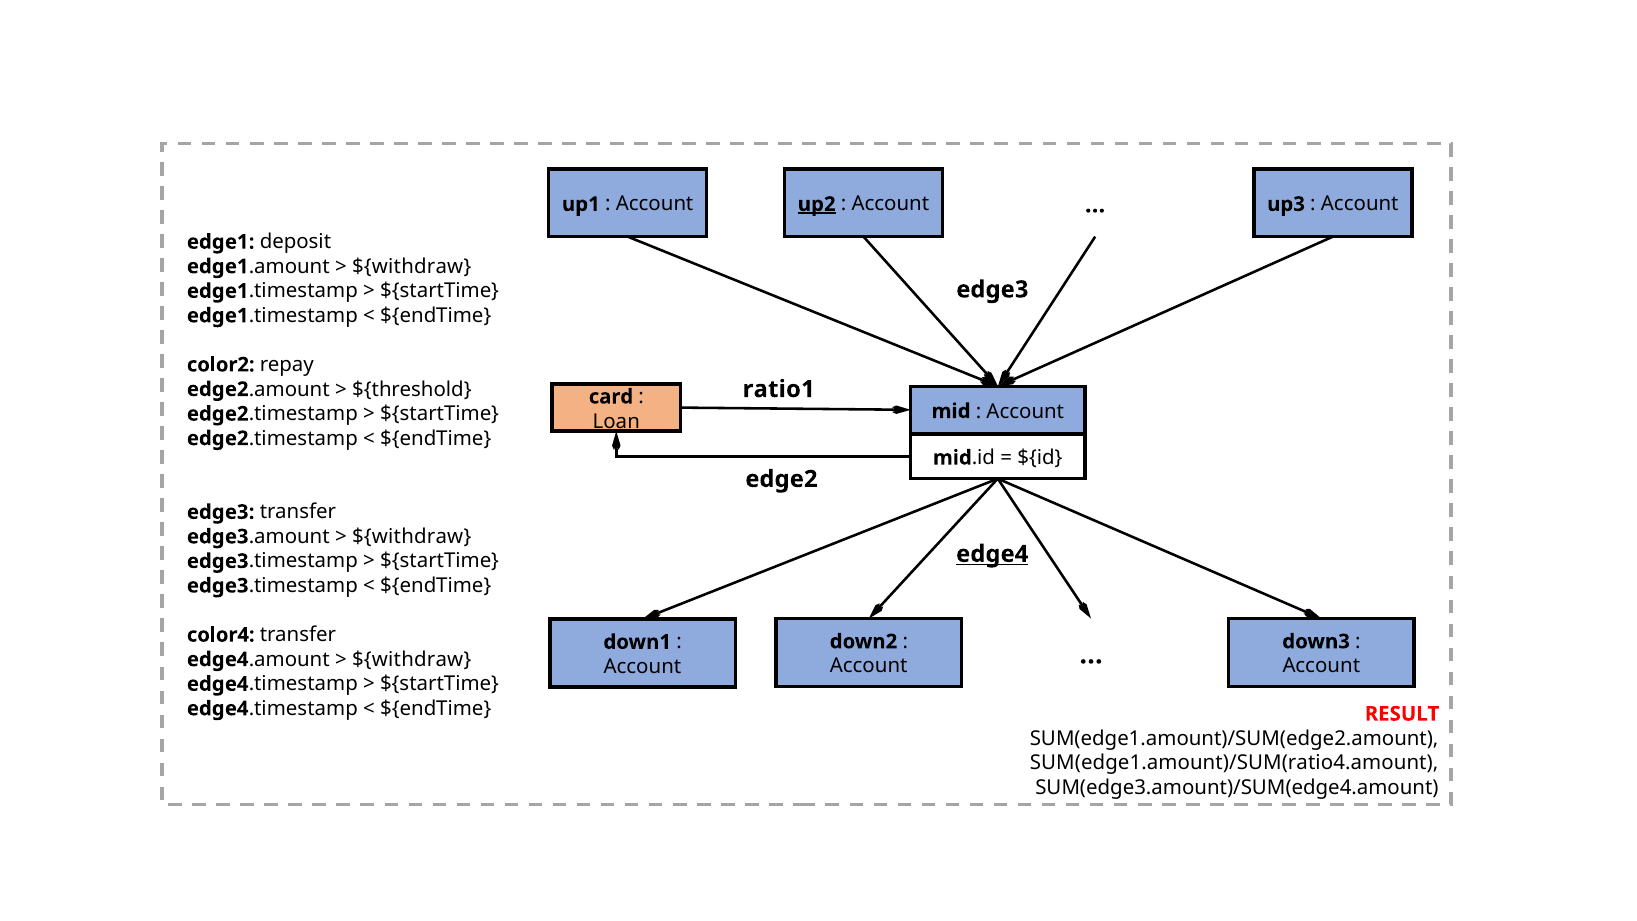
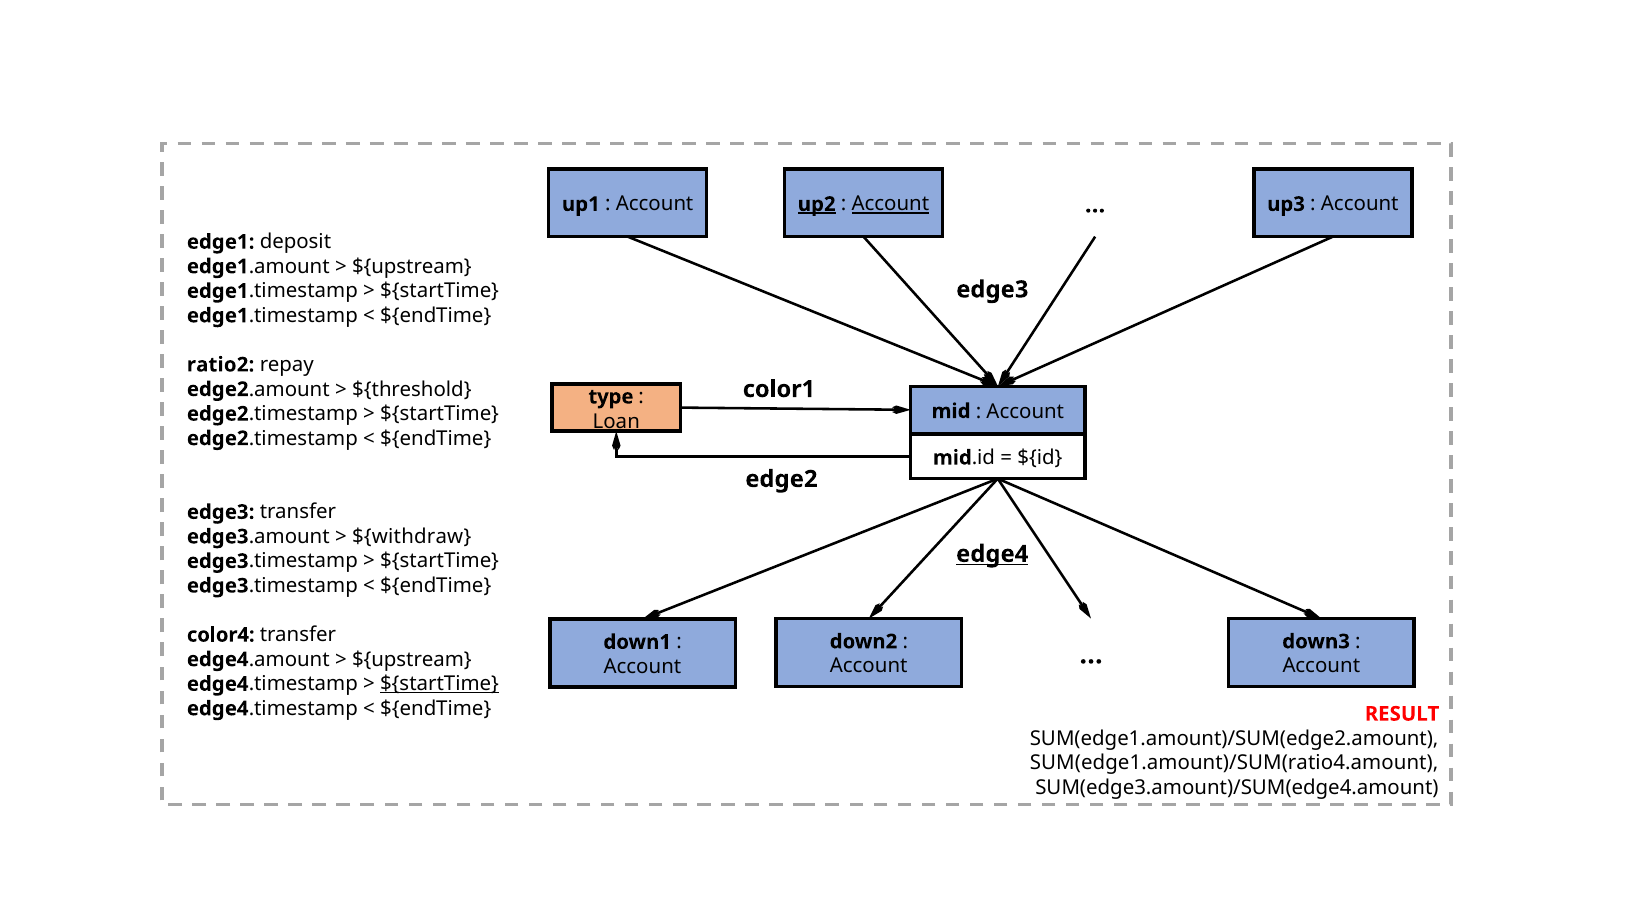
Account underline: none -> present (890, 204)
${withdraw: ${withdraw -> ${upstream (412, 266)
color2: color2 -> ratio2 (221, 365)
ratio1: ratio1 -> color1 (779, 389)
card: card -> type (611, 397)
${withdraw: ${withdraw -> ${upstream (412, 659)
${startTime underline: none -> present (440, 684)
